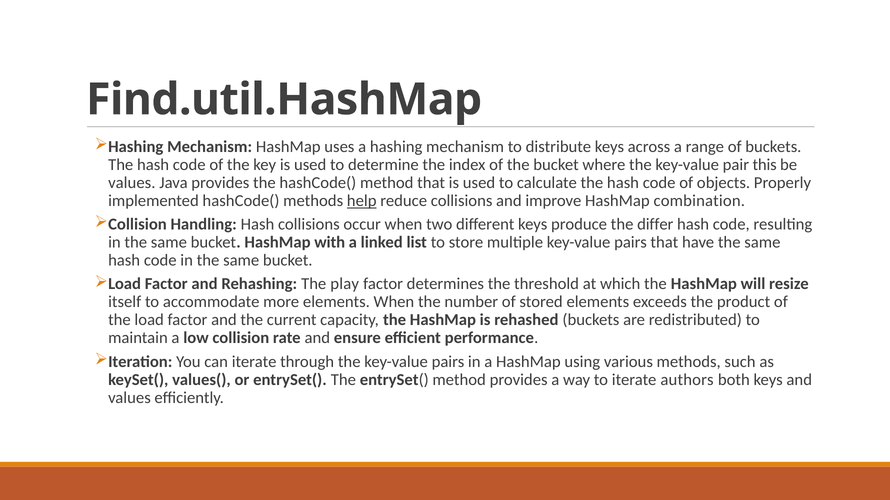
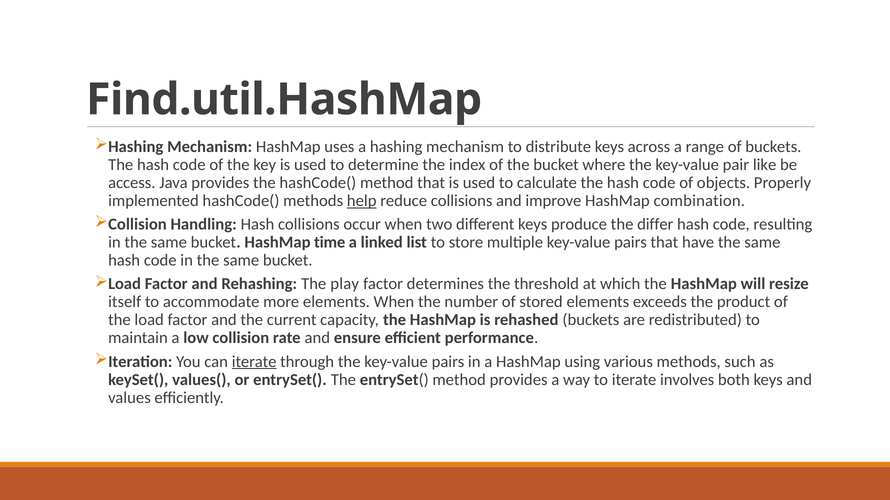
this: this -> like (765, 165)
values: values -> access (132, 183)
with: with -> time (330, 243)
iterate underline: none -> present (254, 362)
authors: authors -> involves (687, 380)
